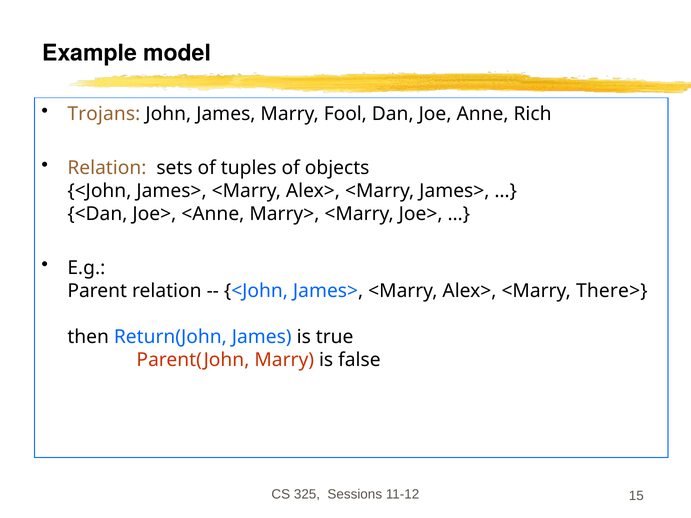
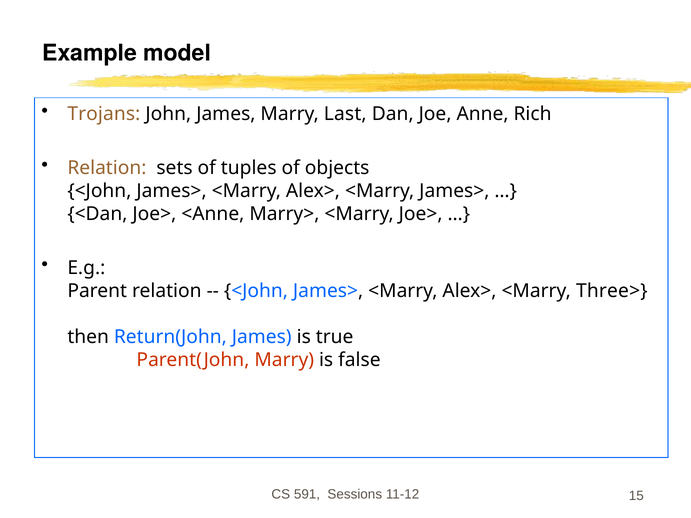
Fool: Fool -> Last (345, 114)
There>: There> -> Three> (612, 291)
325: 325 -> 591 (307, 495)
